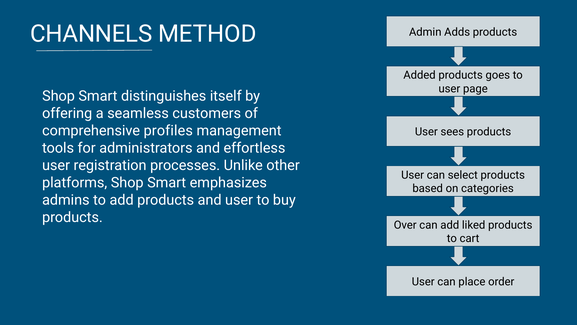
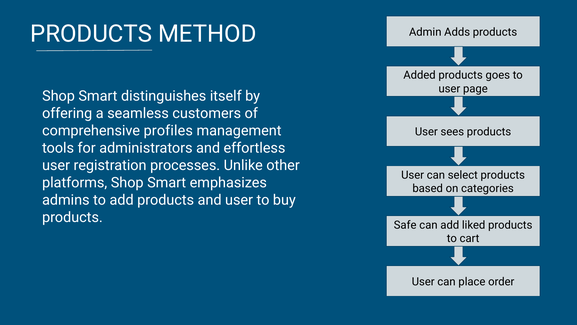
CHANNELS: CHANNELS -> PRODUCTS (91, 34)
Over: Over -> Safe (405, 225)
